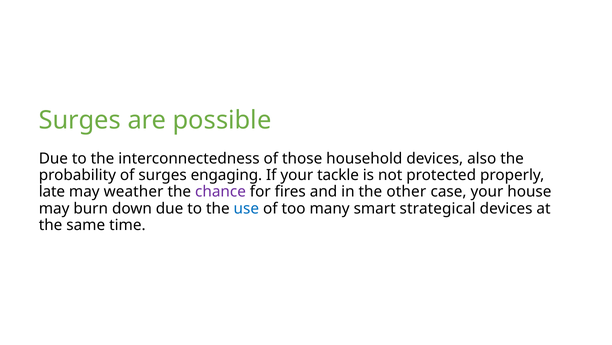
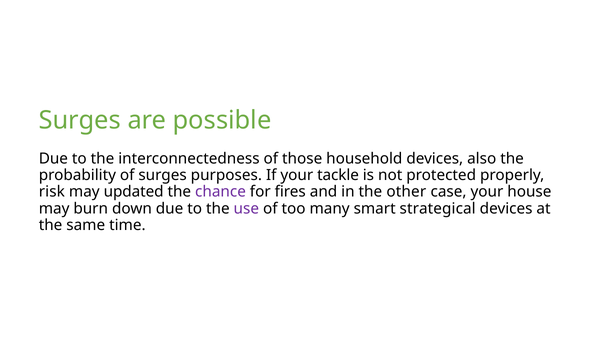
engaging: engaging -> purposes (226, 175)
late: late -> risk (52, 192)
weather: weather -> updated (134, 192)
use colour: blue -> purple (246, 208)
